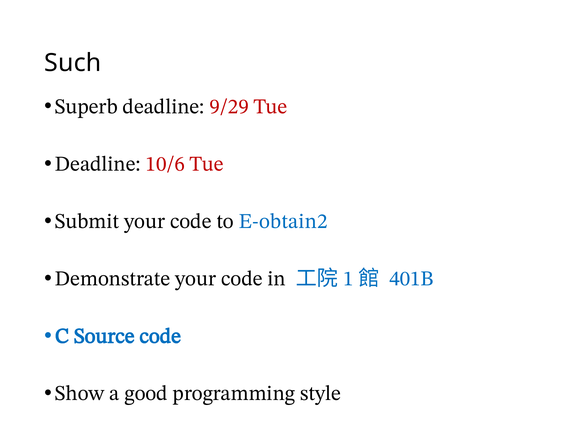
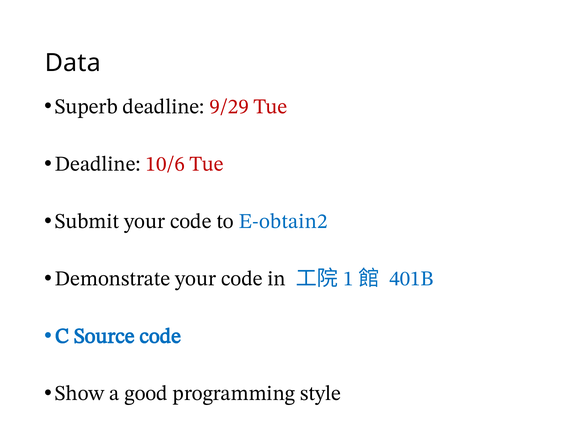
Such: Such -> Data (73, 63)
